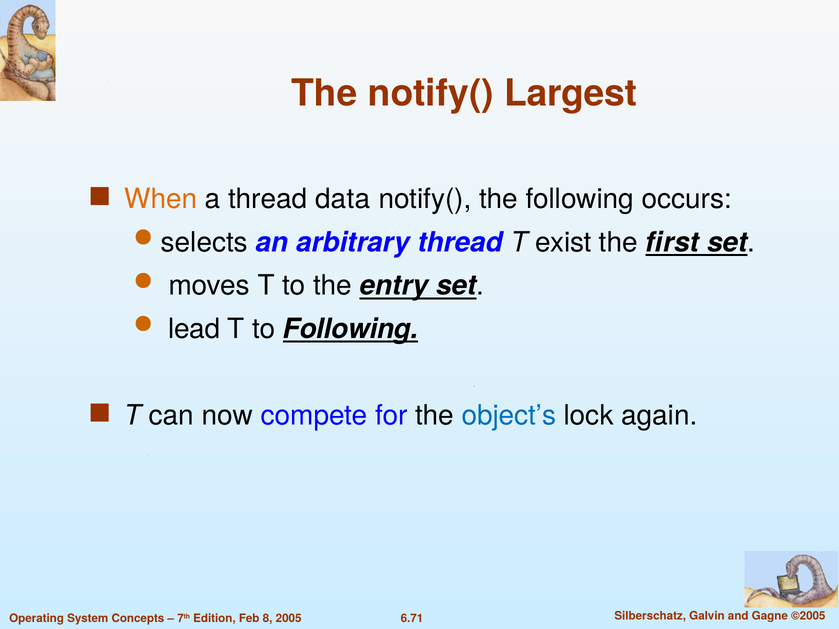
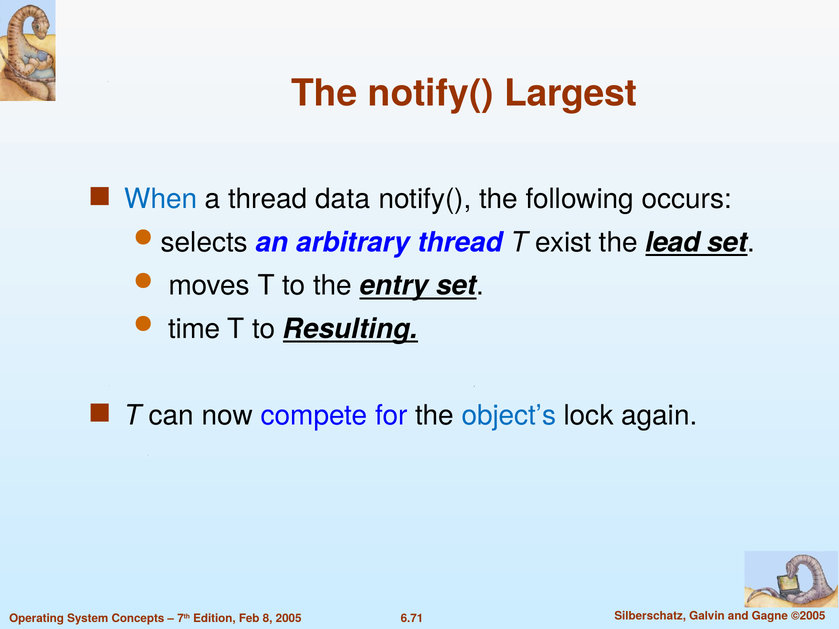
When colour: orange -> blue (161, 199)
first: first -> lead (673, 243)
lead: lead -> time (194, 329)
to Following: Following -> Resulting (350, 329)
